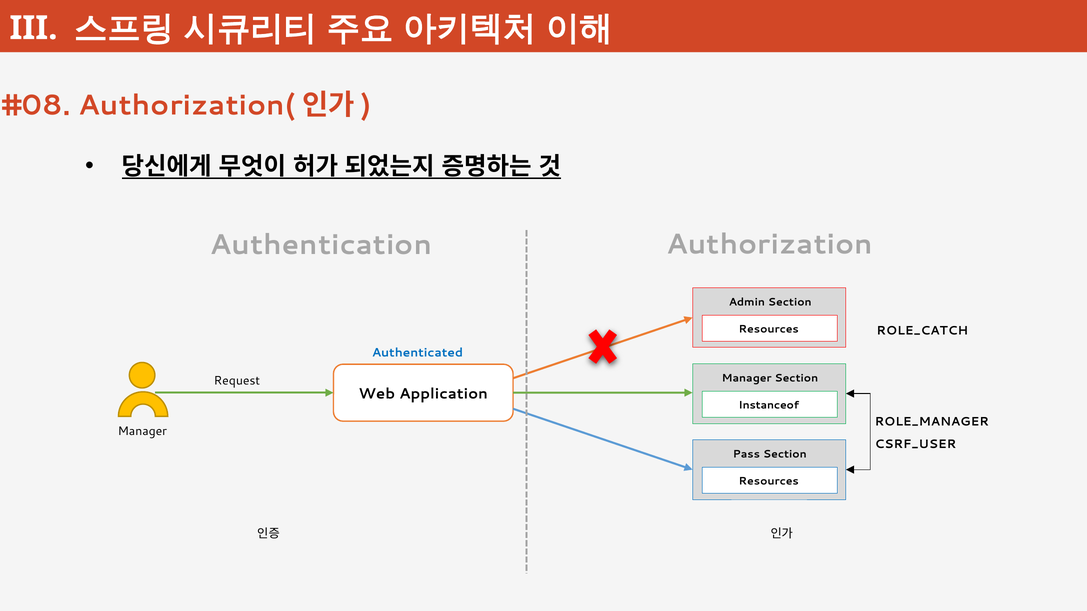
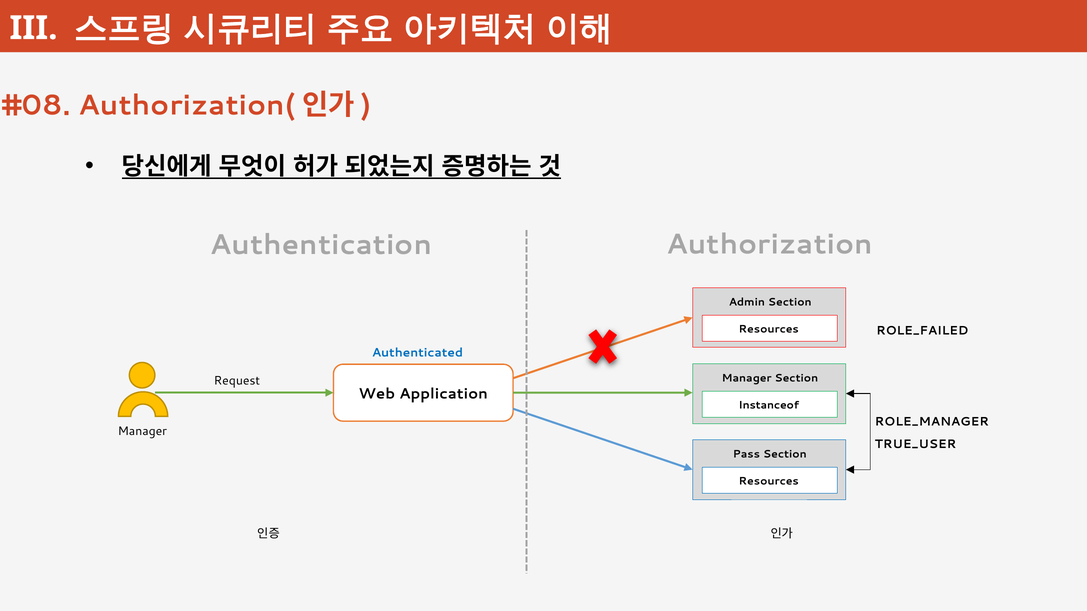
ROLE_CATCH: ROLE_CATCH -> ROLE_FAILED (922, 331)
CSRF_USER: CSRF_USER -> TRUE_USER (916, 444)
